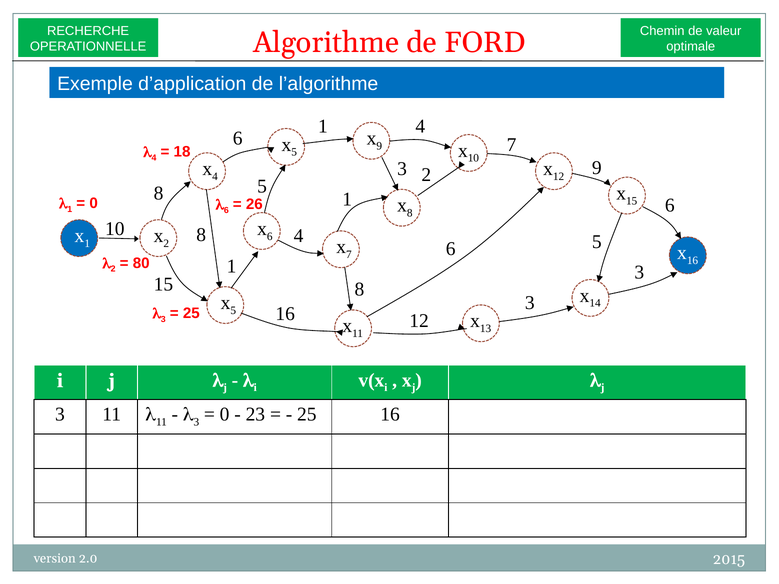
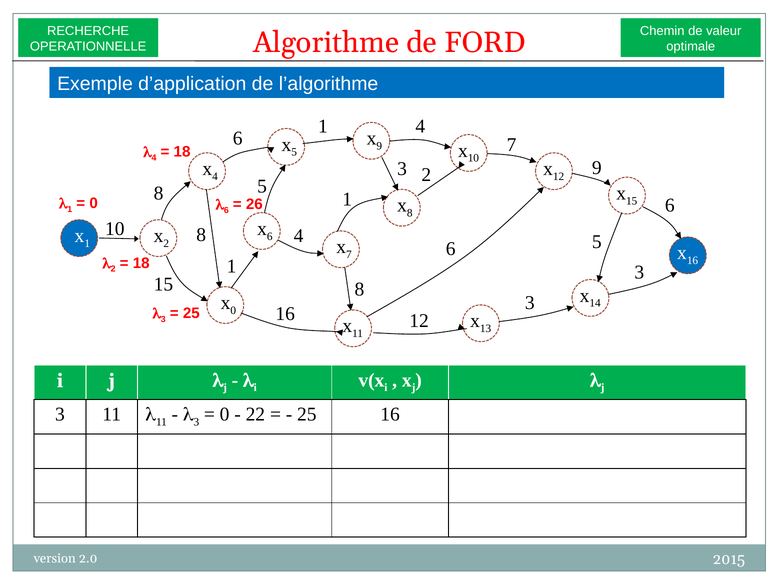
80: 80 -> 18 (141, 263)
5: 5 -> 0 (233, 310)
23: 23 -> 22 (255, 415)
